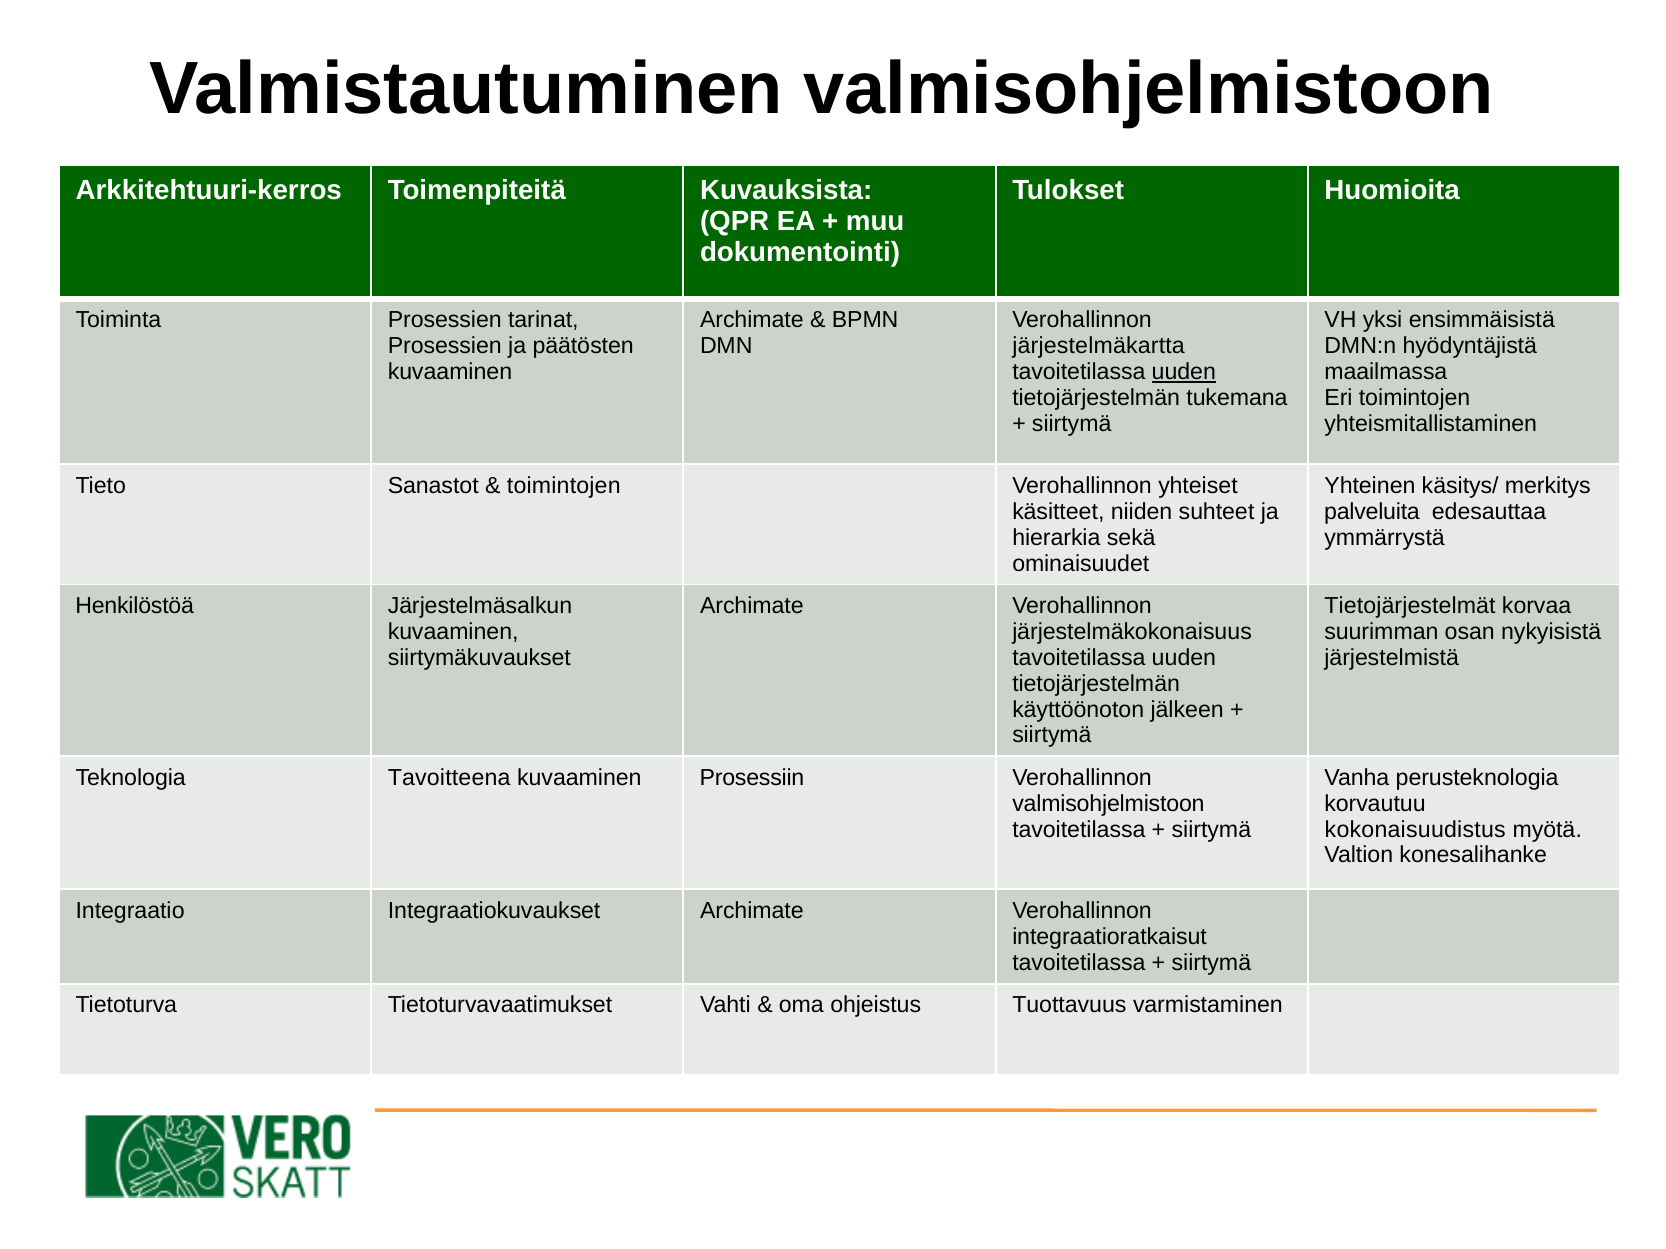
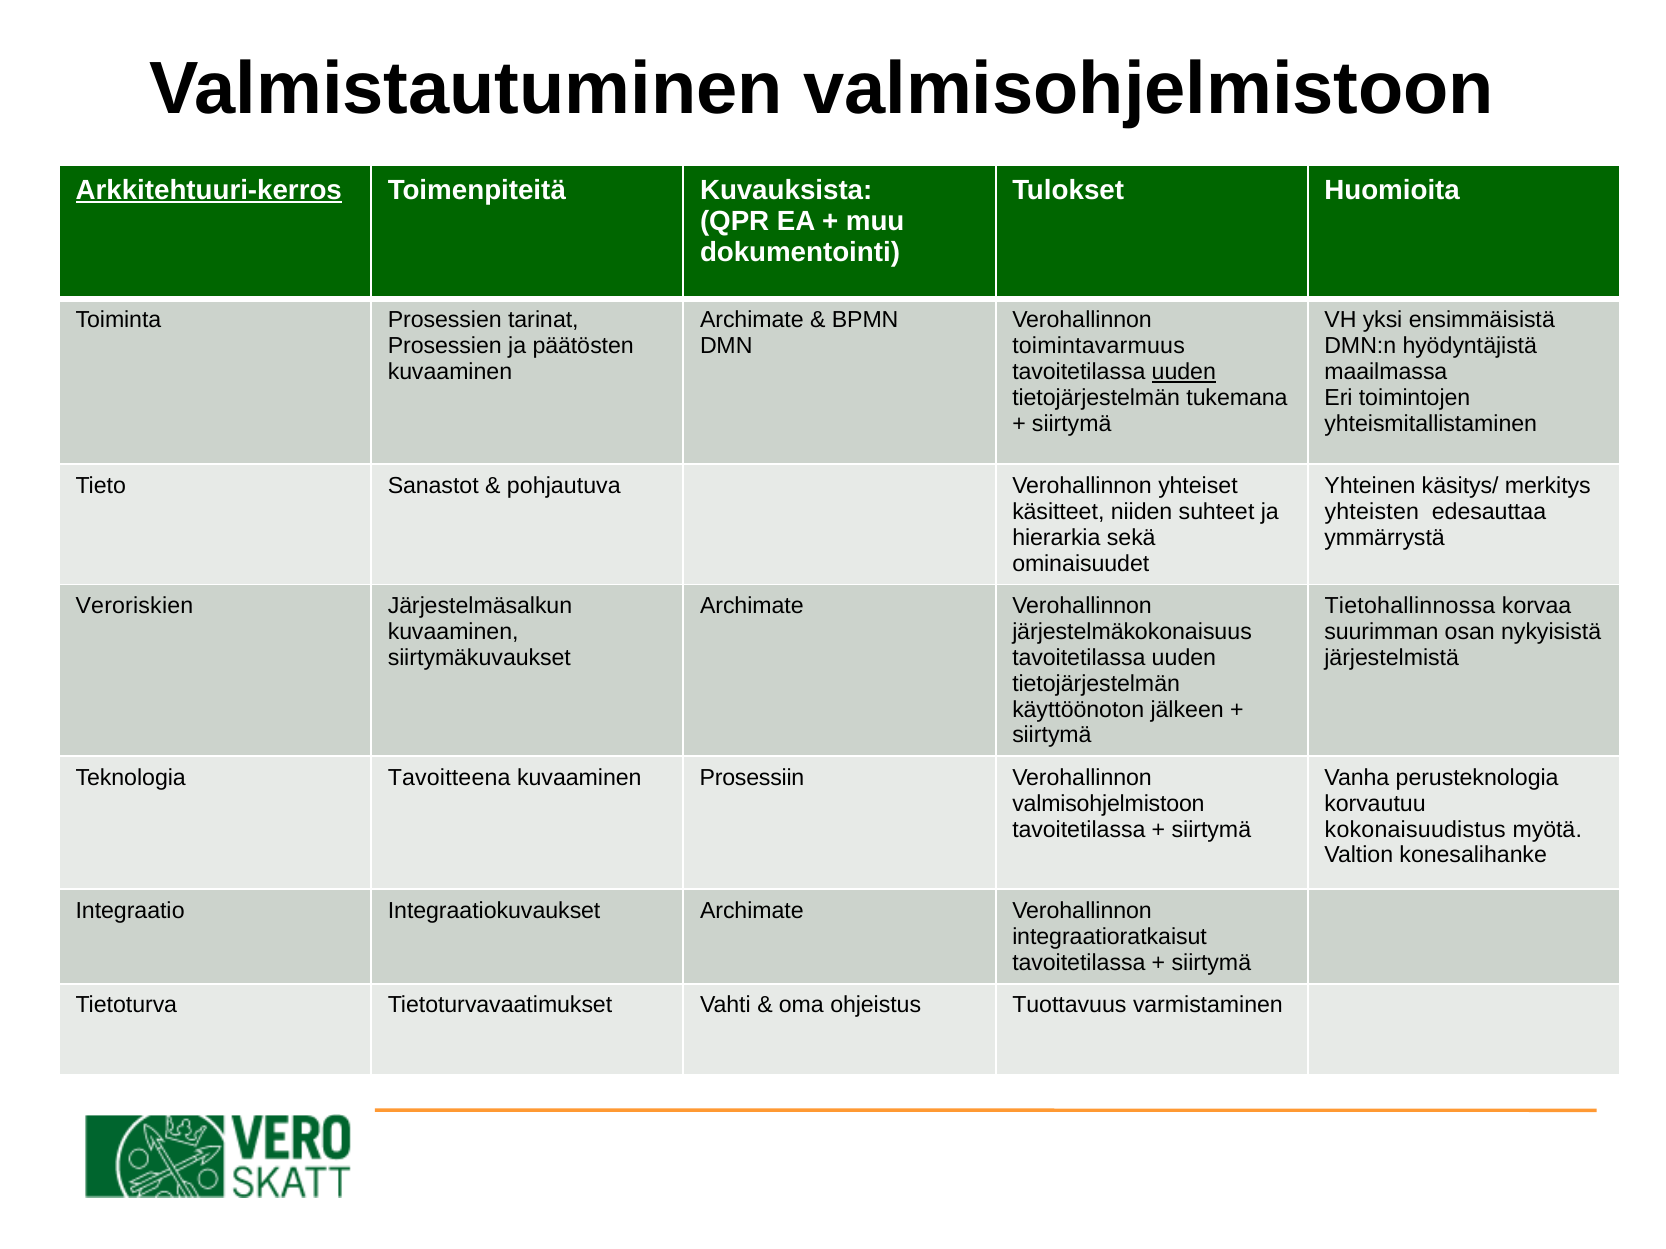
Arkkitehtuuri-kerros underline: none -> present (209, 190)
järjestelmäkartta: järjestelmäkartta -> toimintavarmuus (1099, 346)
toimintojen: toimintojen -> pohjautuva (564, 486)
palveluita: palveluita -> yhteisten (1372, 512)
Henkilöstöä: Henkilöstöä -> Veroriskien (134, 606)
Tietojärjestelmät: Tietojärjestelmät -> Tietohallinnossa (1410, 606)
